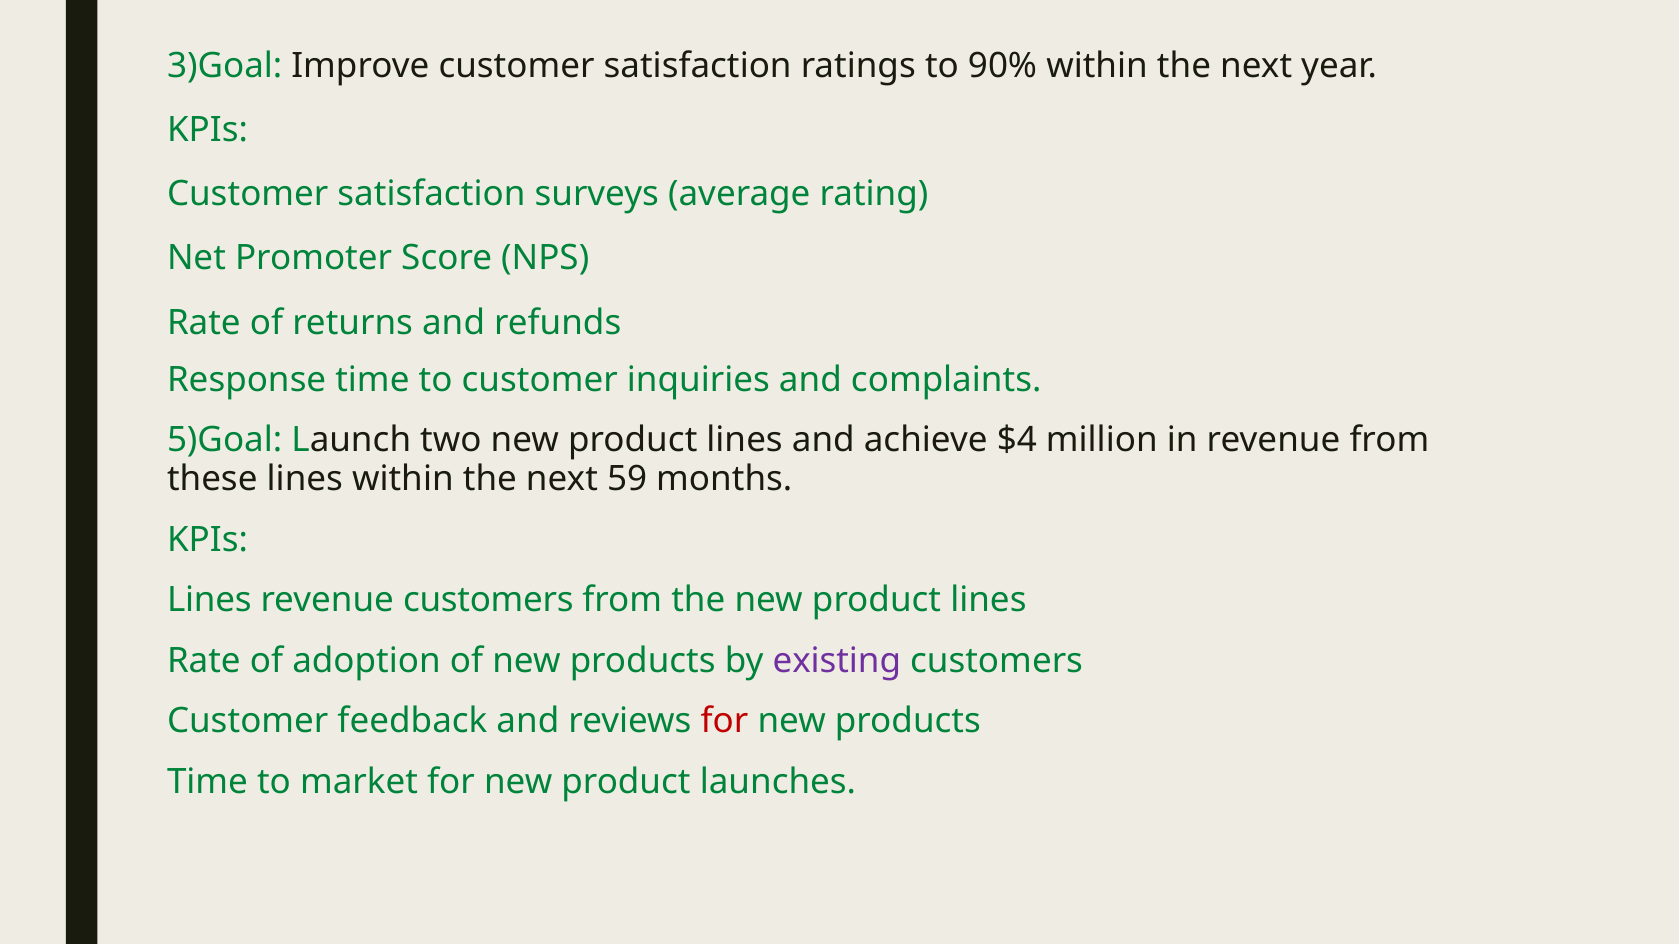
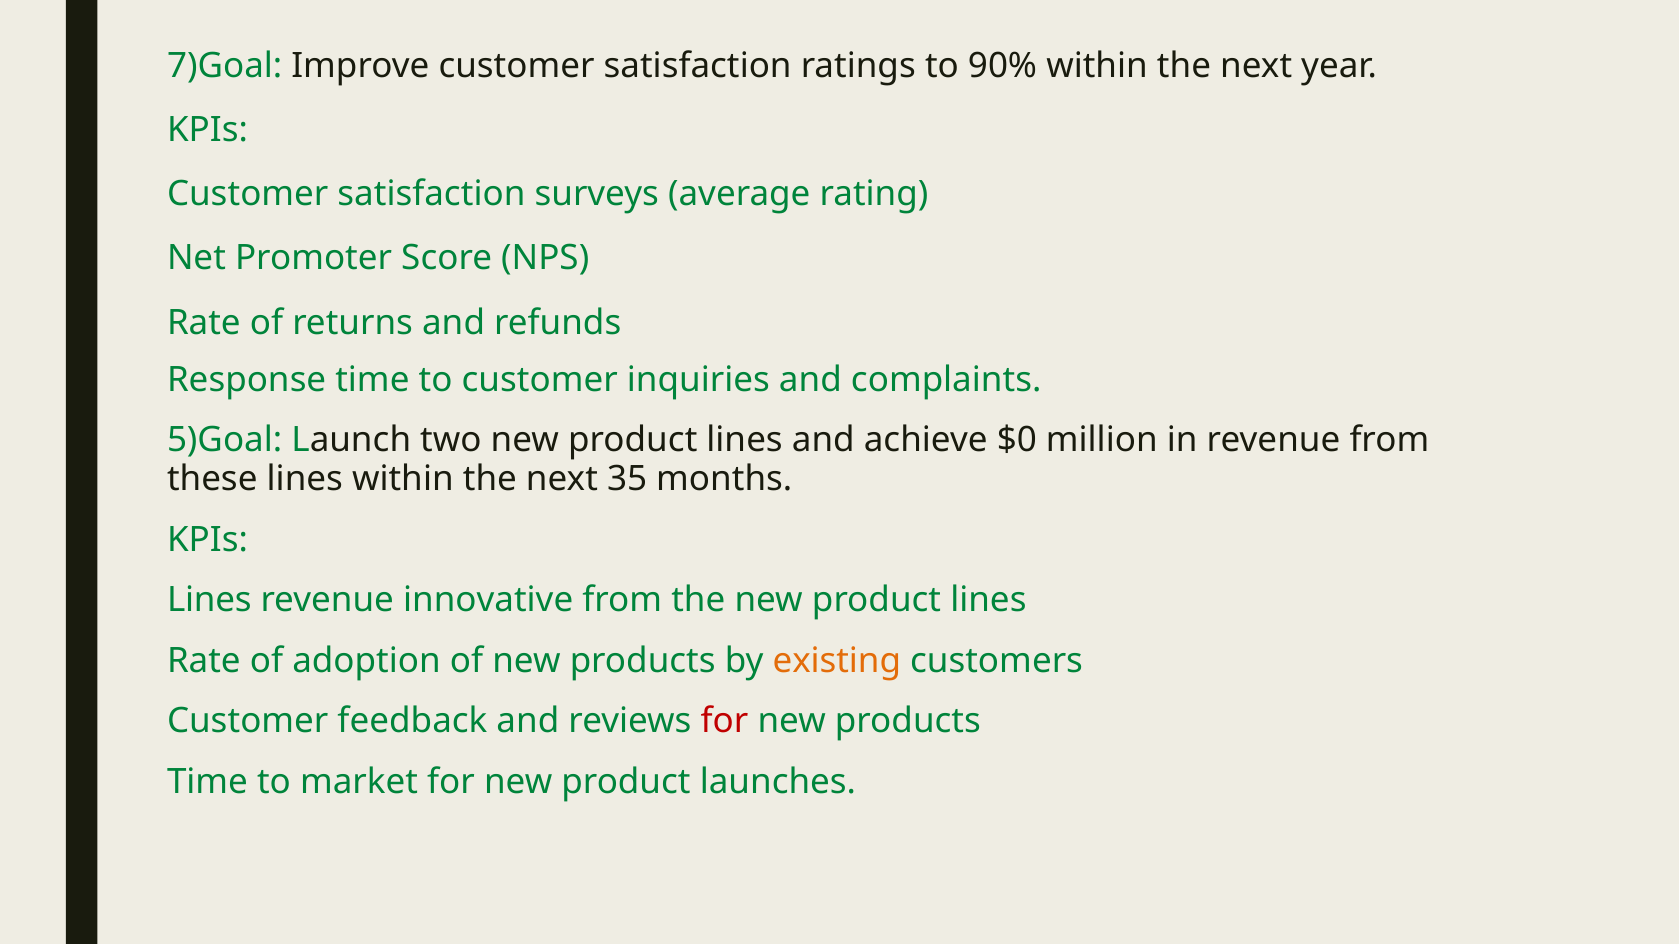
3)Goal: 3)Goal -> 7)Goal (225, 66)
$4: $4 -> $0 (1017, 440)
59: 59 -> 35 (627, 480)
revenue customers: customers -> innovative (488, 601)
existing colour: purple -> orange (837, 661)
